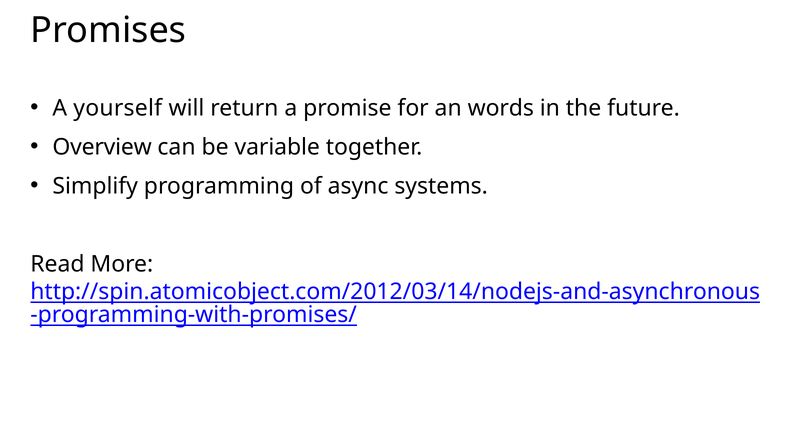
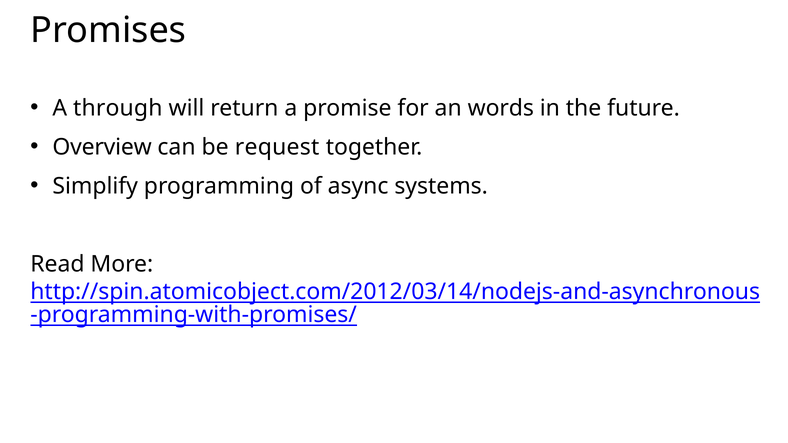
yourself: yourself -> through (118, 108)
variable: variable -> request (277, 147)
